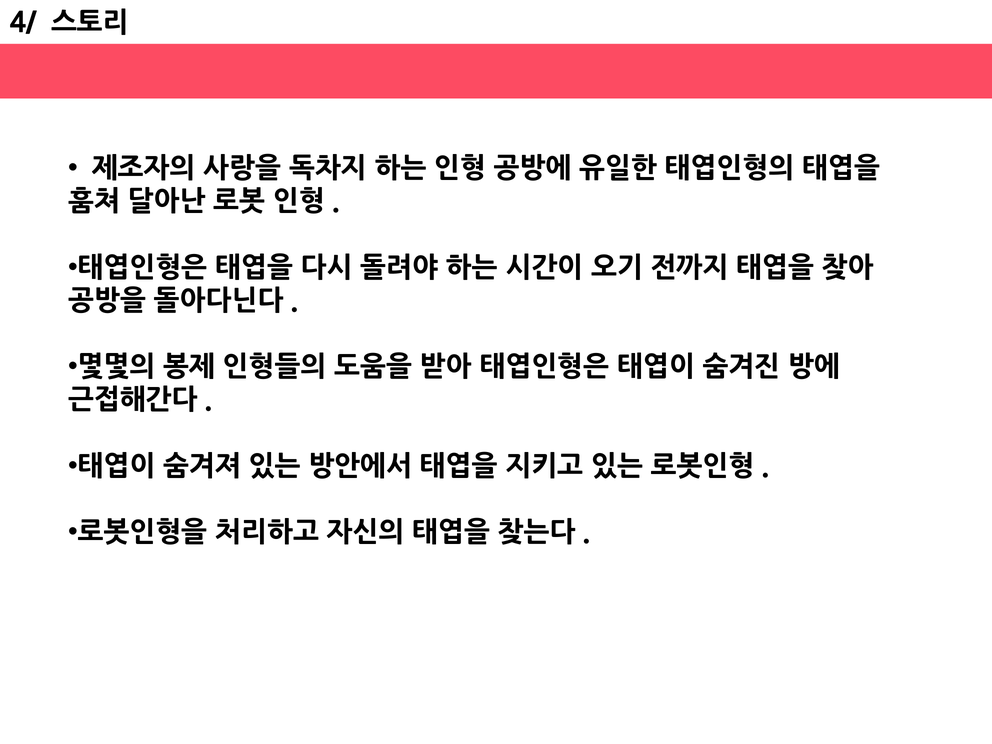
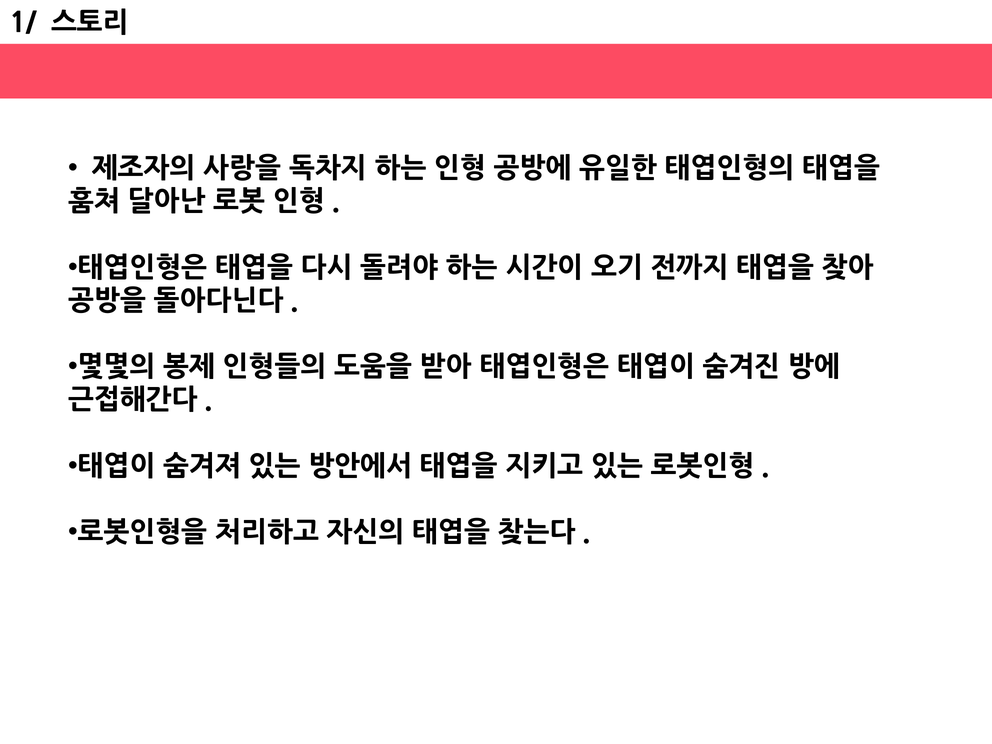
4/: 4/ -> 1/ (23, 23)
